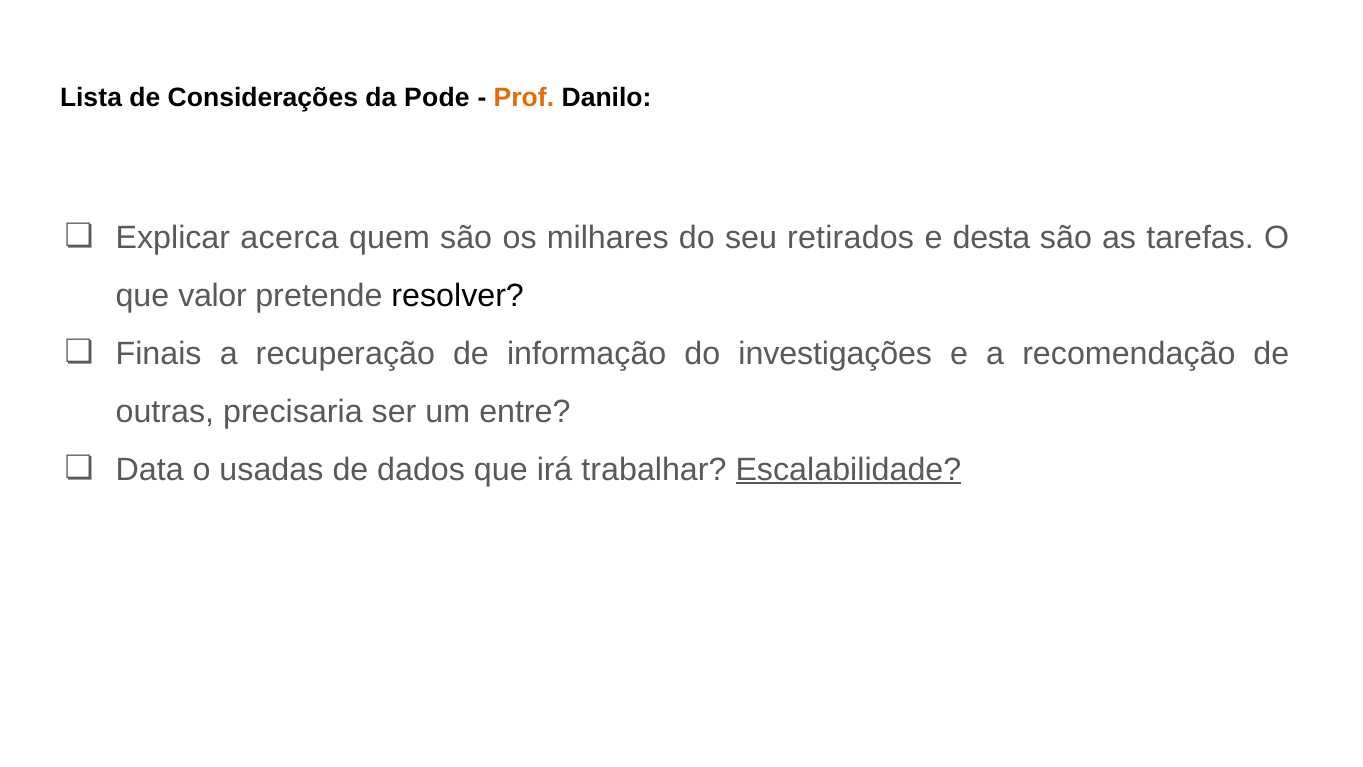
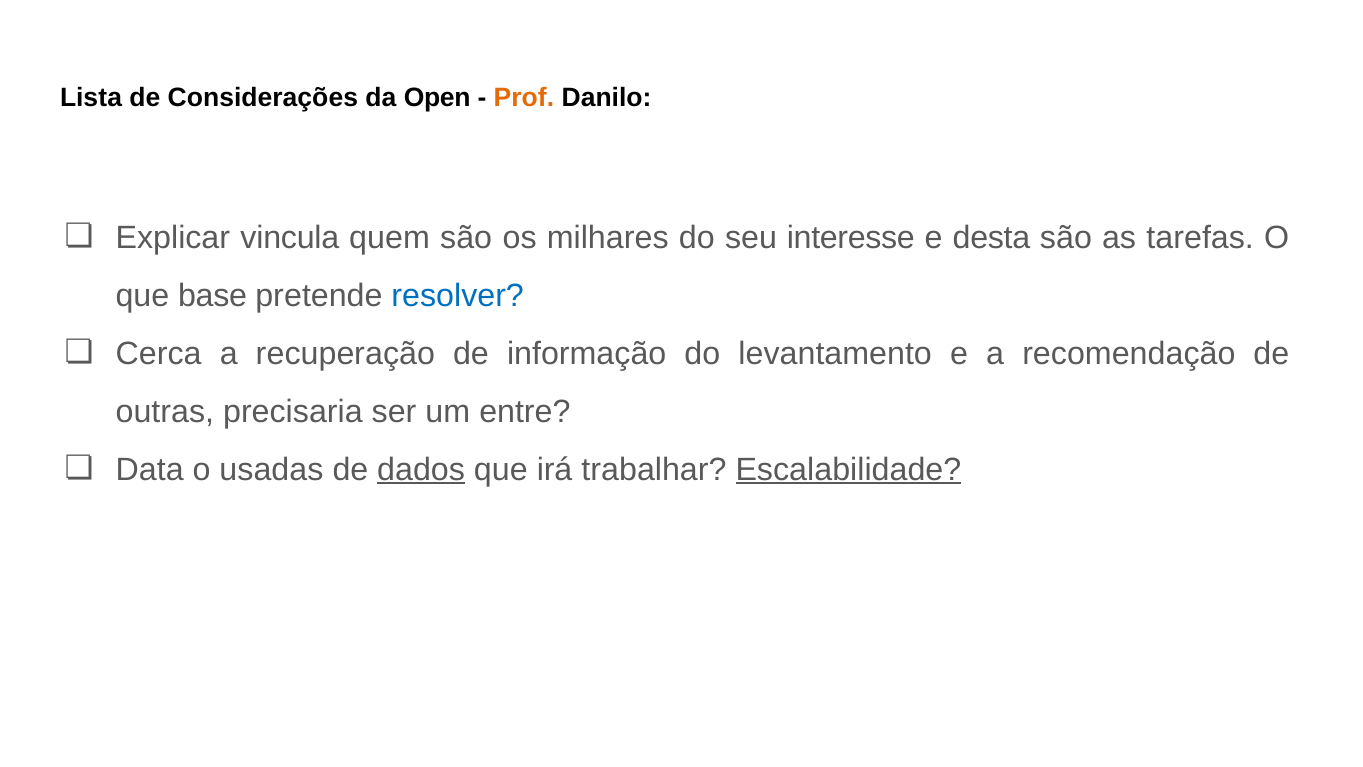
Pode: Pode -> Open (437, 98)
acerca: acerca -> vincula (290, 237)
retirados: retirados -> interesse (851, 237)
valor: valor -> base (213, 295)
resolver colour: black -> blue (458, 295)
Finais: Finais -> Cerca (159, 353)
investigações: investigações -> levantamento (835, 353)
dados underline: none -> present (421, 469)
